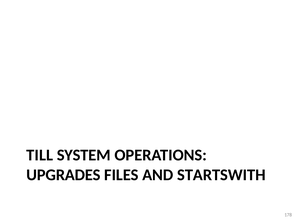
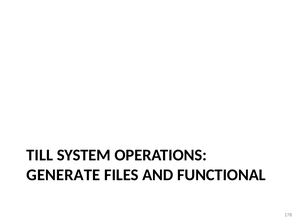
UPGRADES: UPGRADES -> GENERATE (63, 175)
STARTSWITH: STARTSWITH -> FUNCTIONAL (221, 175)
